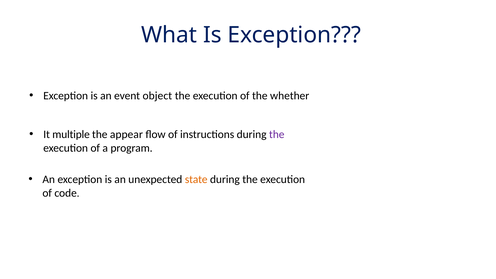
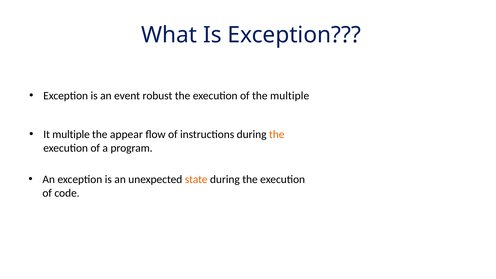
object: object -> robust (157, 96)
the whether: whether -> multiple (290, 96)
the colour: purple -> orange (277, 134)
